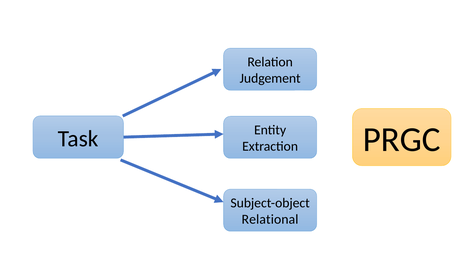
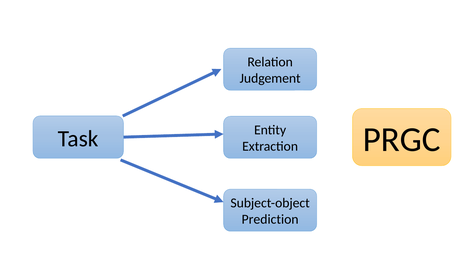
Relational: Relational -> Prediction (270, 220)
